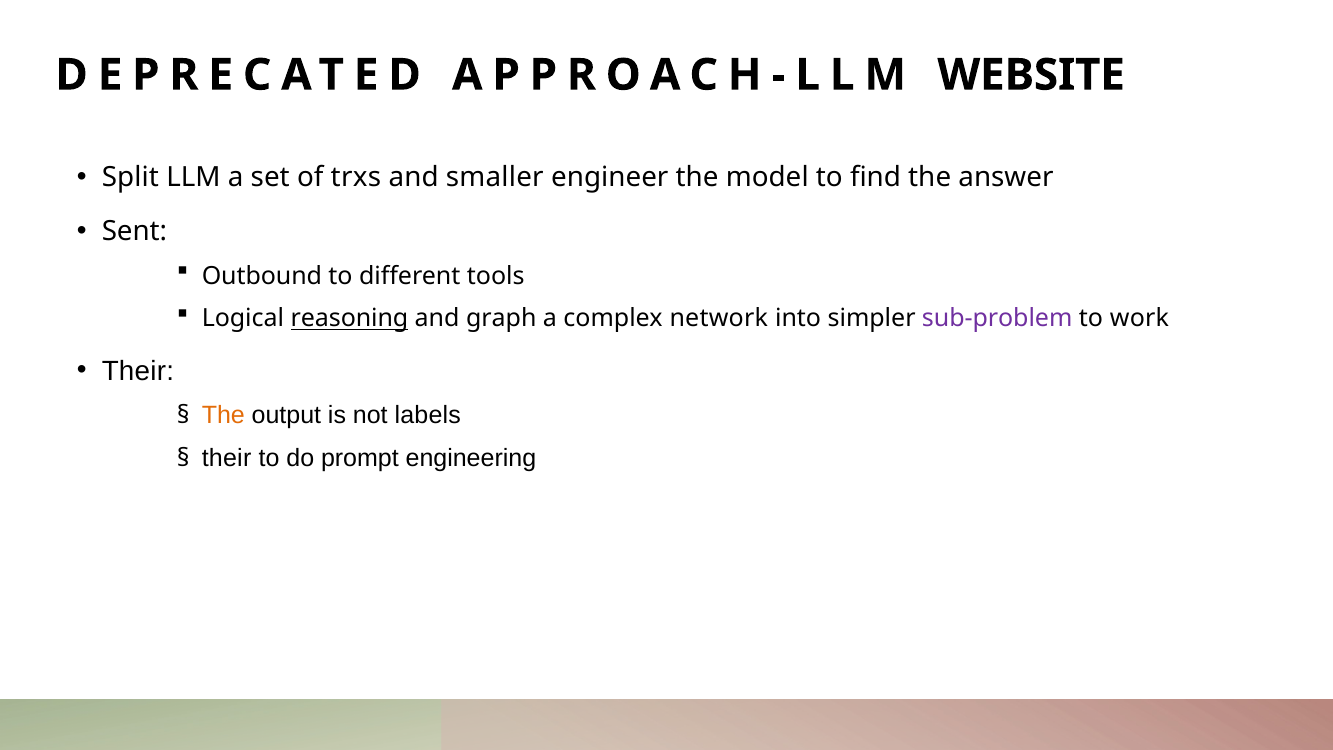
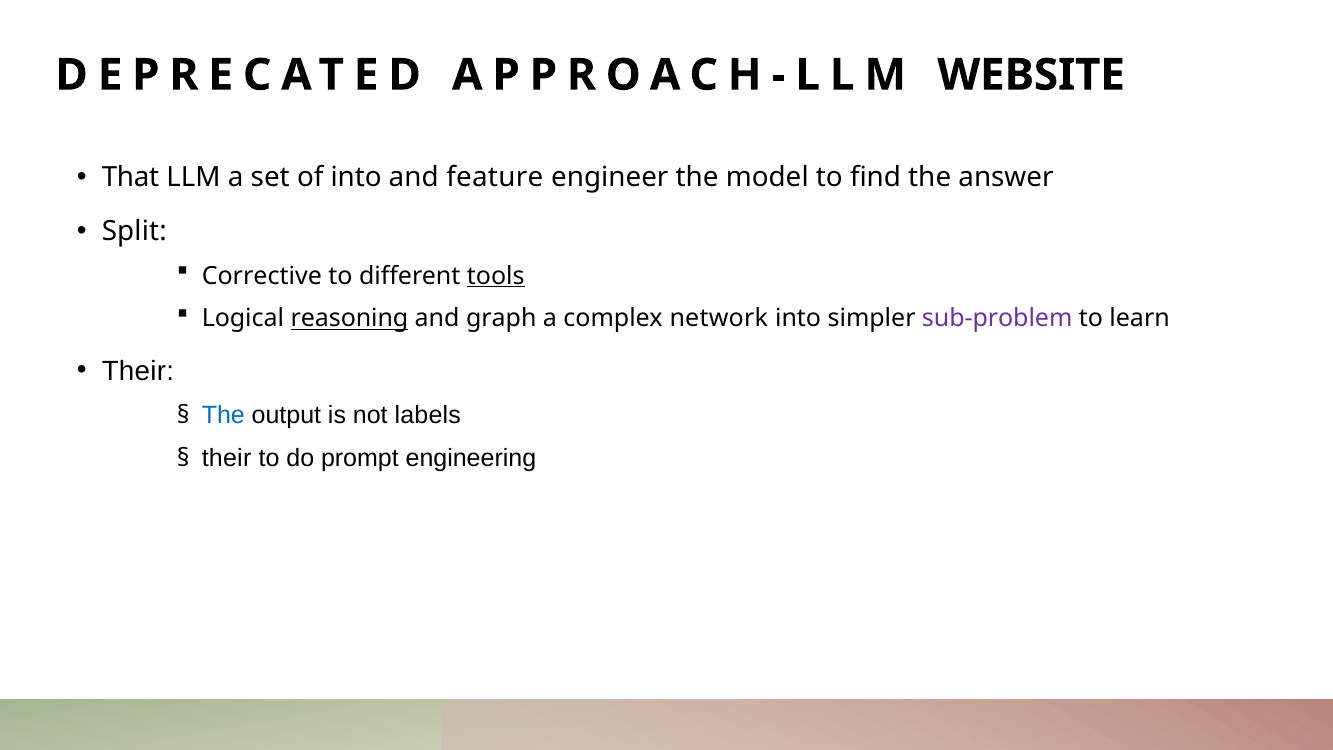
Split: Split -> That (131, 177)
of trxs: trxs -> into (356, 177)
smaller: smaller -> feature (495, 177)
Sent: Sent -> Split (134, 231)
Outbound: Outbound -> Corrective (262, 276)
tools underline: none -> present (496, 276)
work: work -> learn (1140, 319)
The colour: orange -> blue (223, 415)
